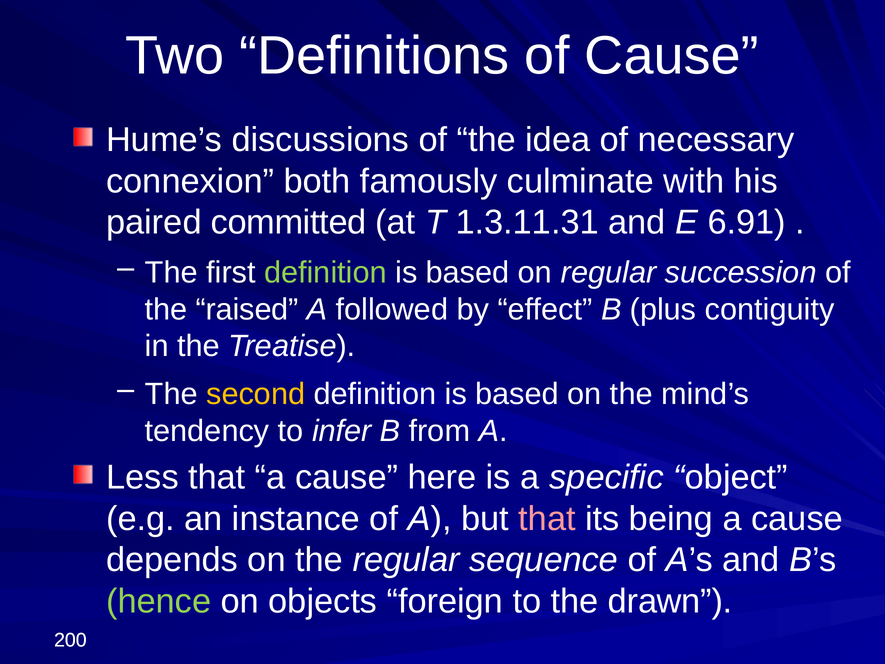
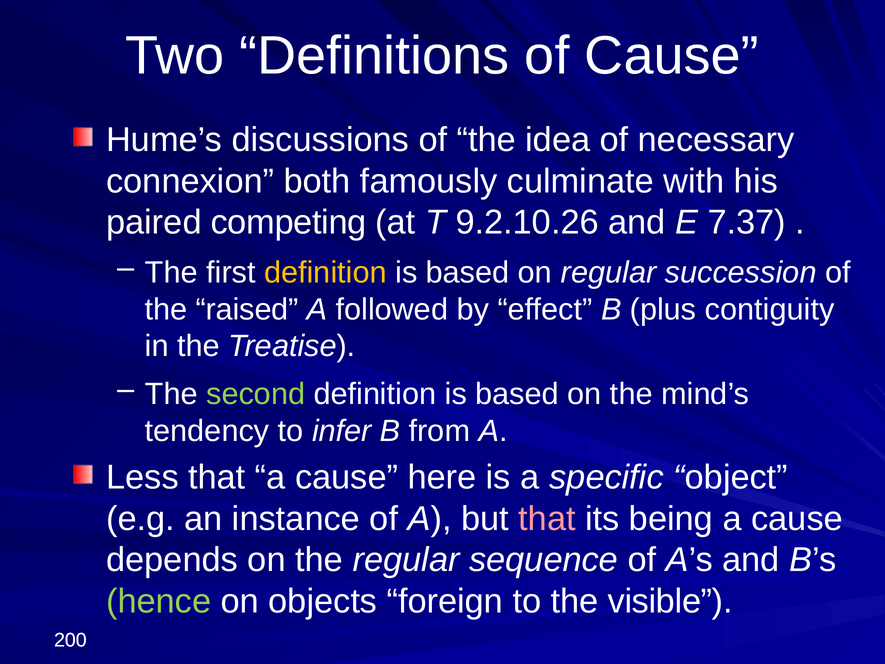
committed: committed -> competing (289, 222)
1.3.11.31: 1.3.11.31 -> 9.2.10.26 (527, 222)
6.91: 6.91 -> 7.37 (747, 222)
definition colour: light green -> yellow (325, 272)
second colour: yellow -> light green (256, 394)
drawn: drawn -> visible (670, 601)
